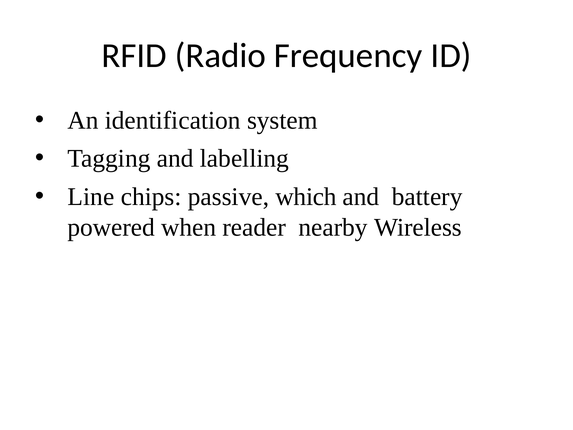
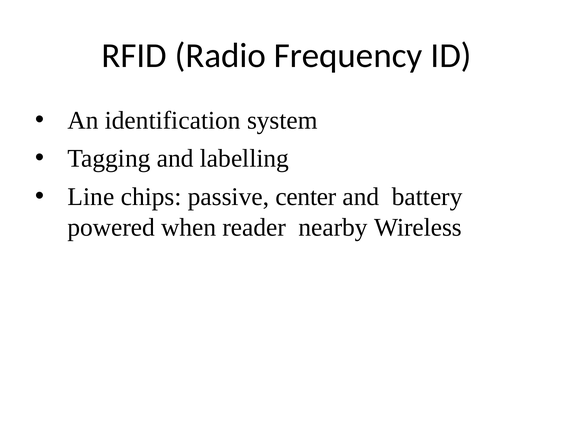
which: which -> center (306, 197)
